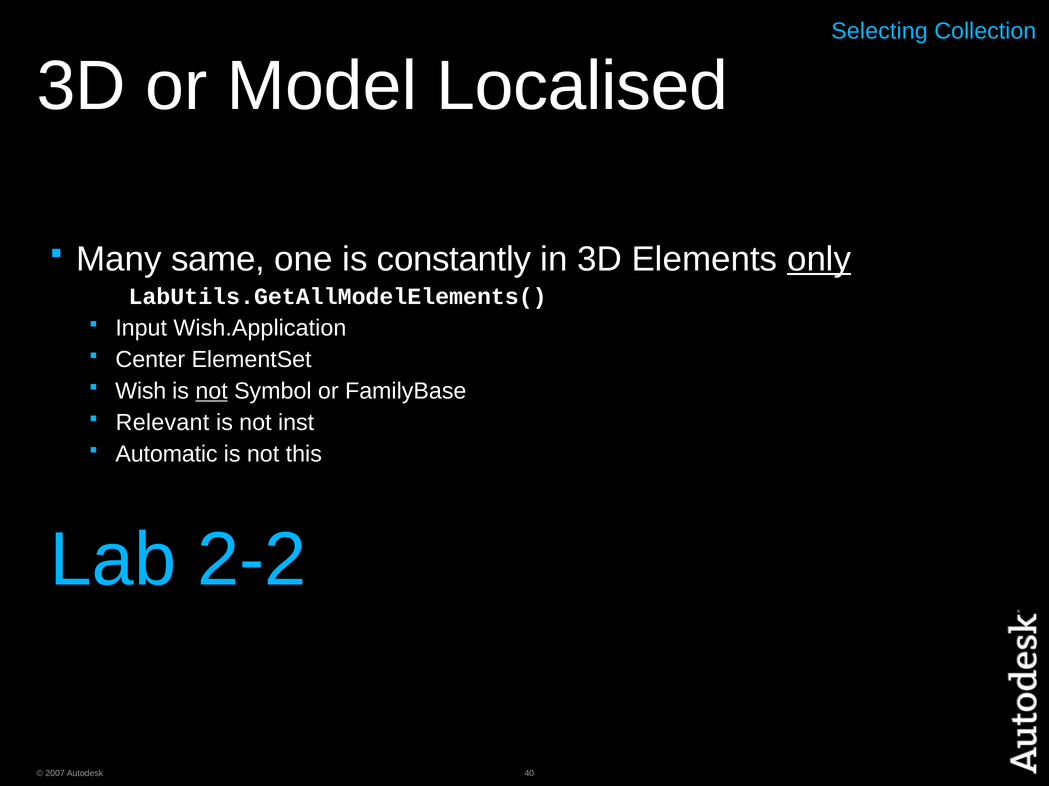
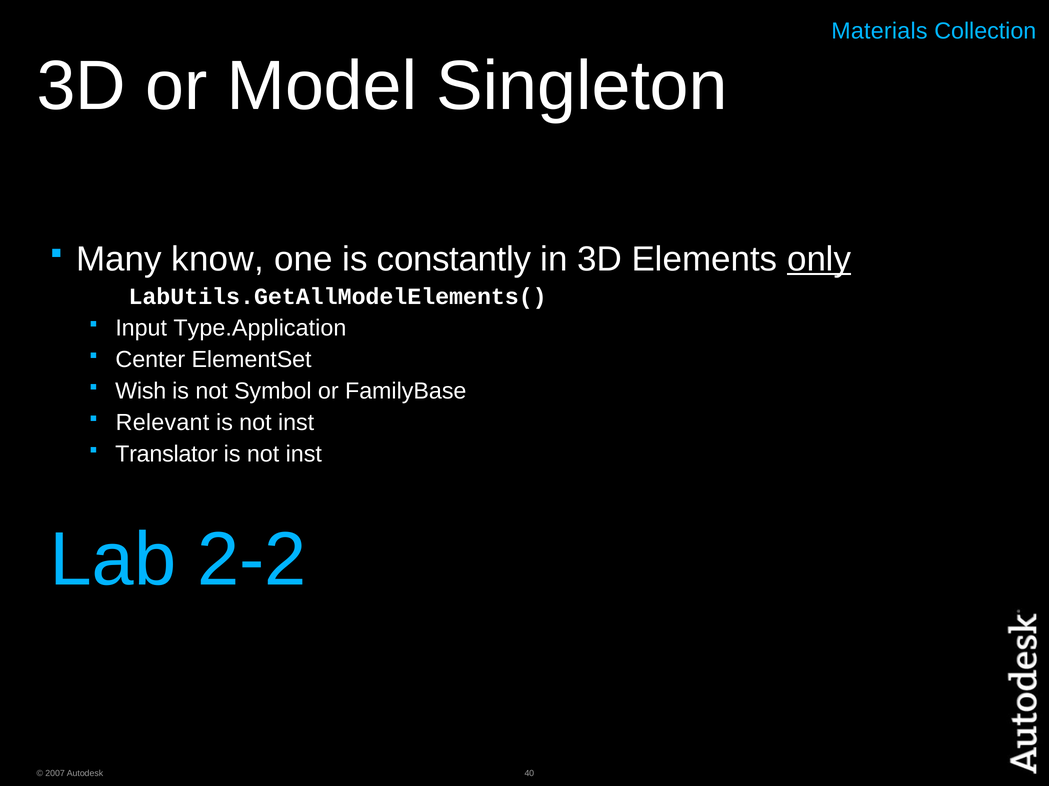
Selecting: Selecting -> Materials (879, 31)
Localised: Localised -> Singleton (582, 86)
same: same -> know (218, 259)
Wish.Application: Wish.Application -> Type.Application (260, 328)
not underline: present -> none (212, 391)
Automatic: Automatic -> Translator (167, 454)
this: this -> inst (304, 454)
